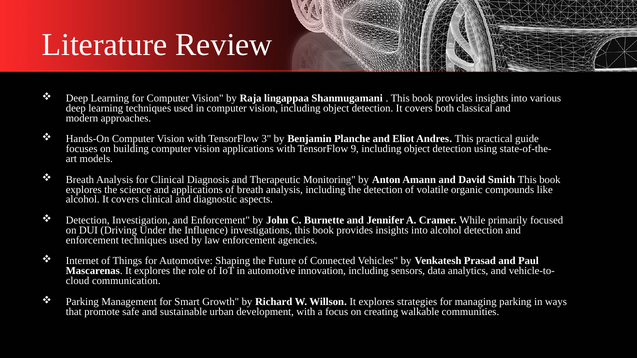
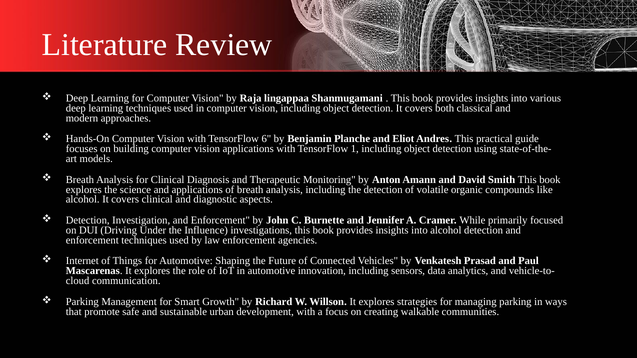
3: 3 -> 6 (266, 139)
9: 9 -> 1 (355, 149)
